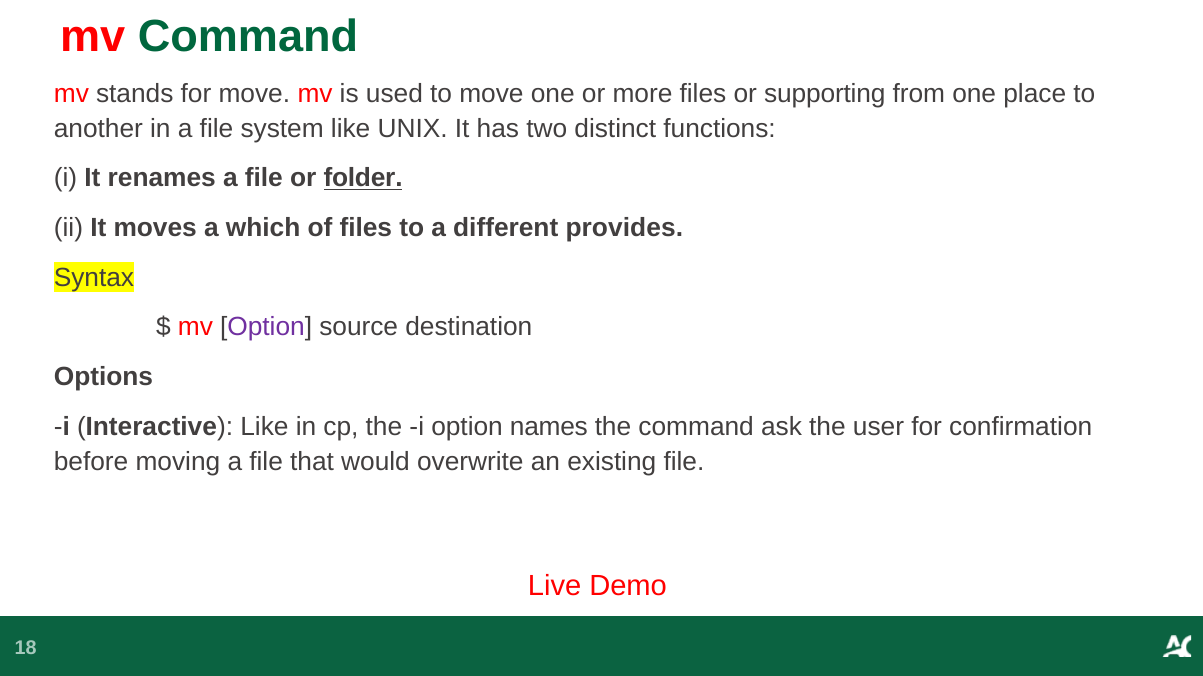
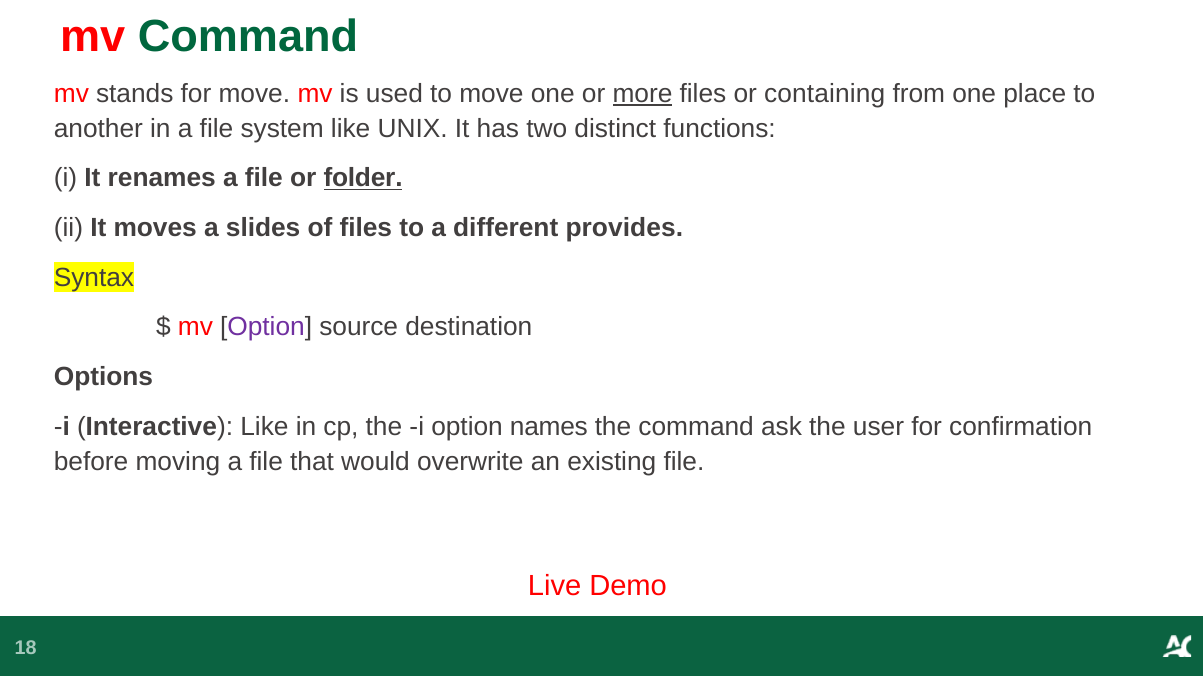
more underline: none -> present (642, 94)
supporting: supporting -> containing (825, 94)
which: which -> slides (263, 228)
